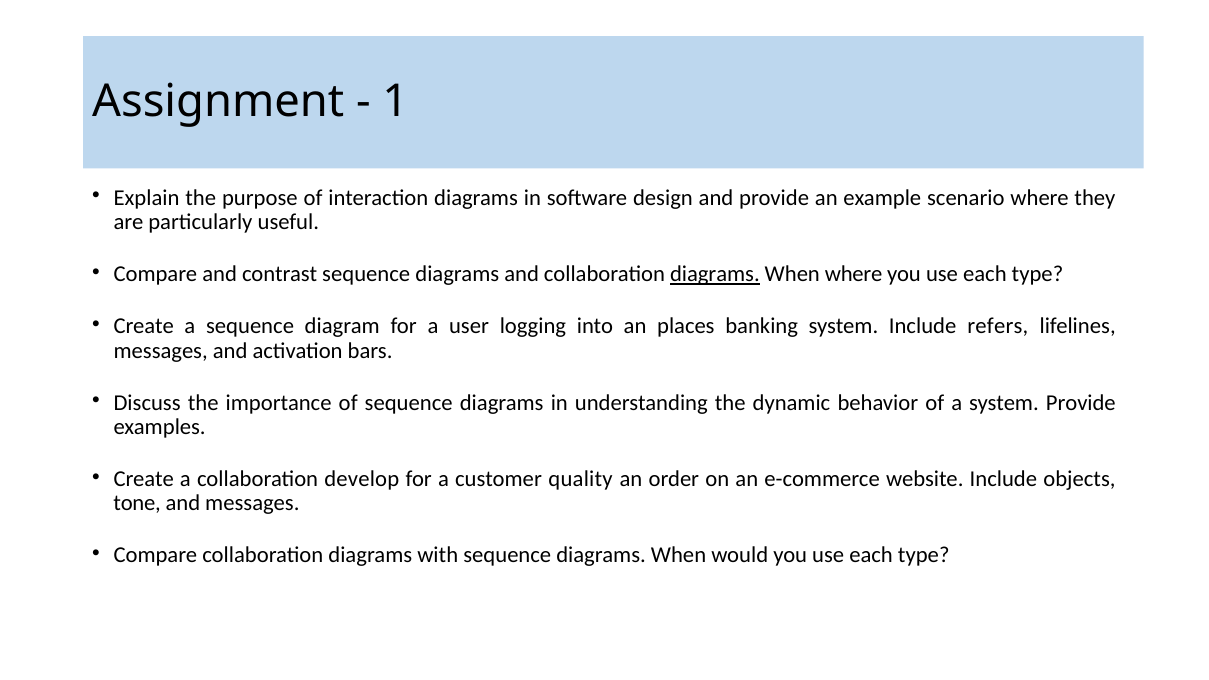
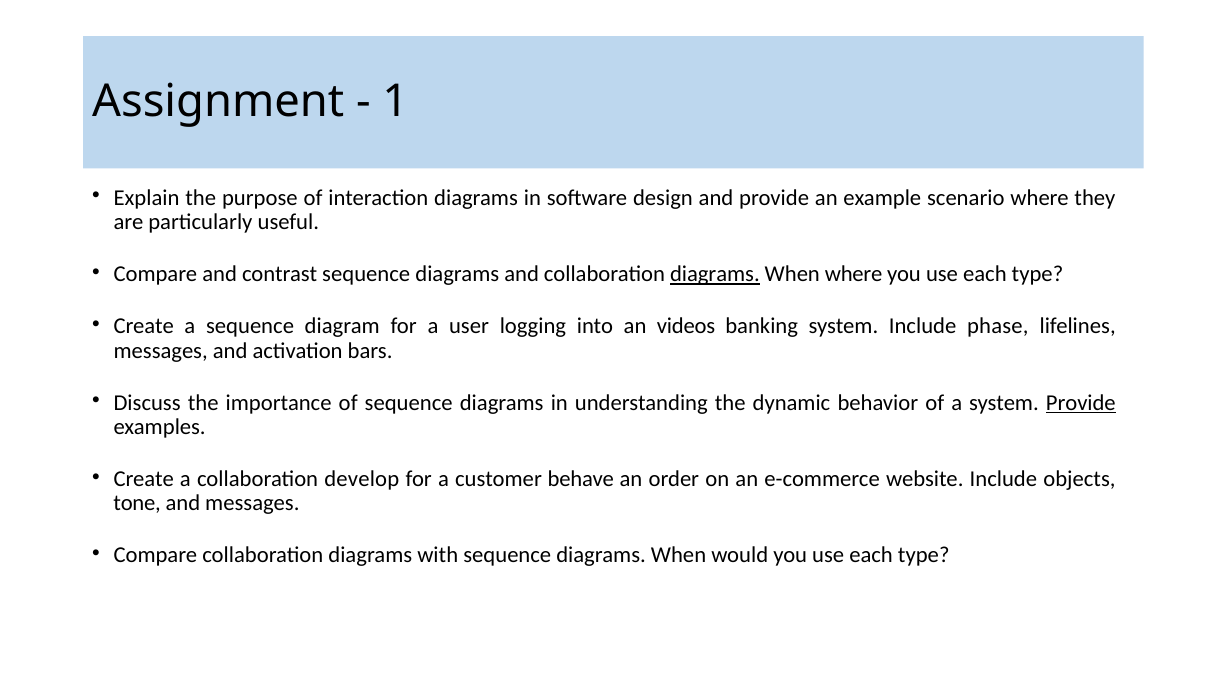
places: places -> videos (686, 326)
refers: refers -> phase (998, 326)
Provide underline: none -> present (1081, 403)
quality: quality -> behave (581, 479)
